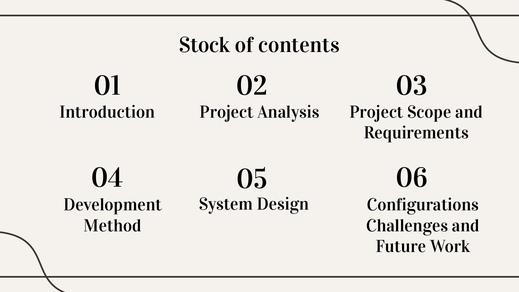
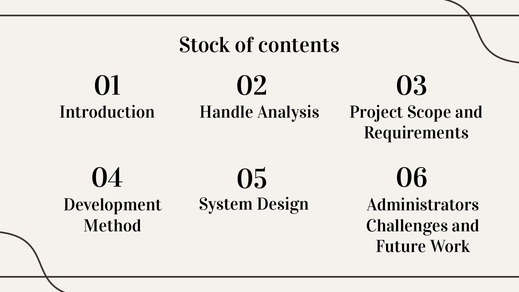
Project: Project -> Handle (227, 112)
Configurations: Configurations -> Administrators (423, 205)
